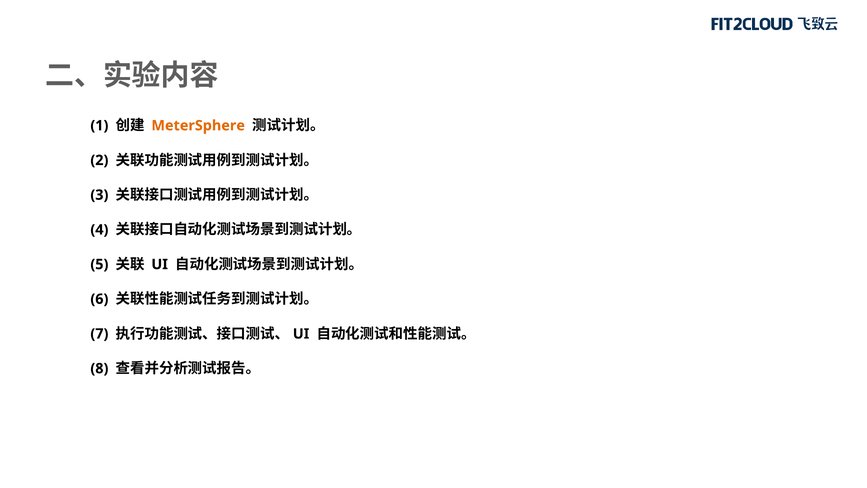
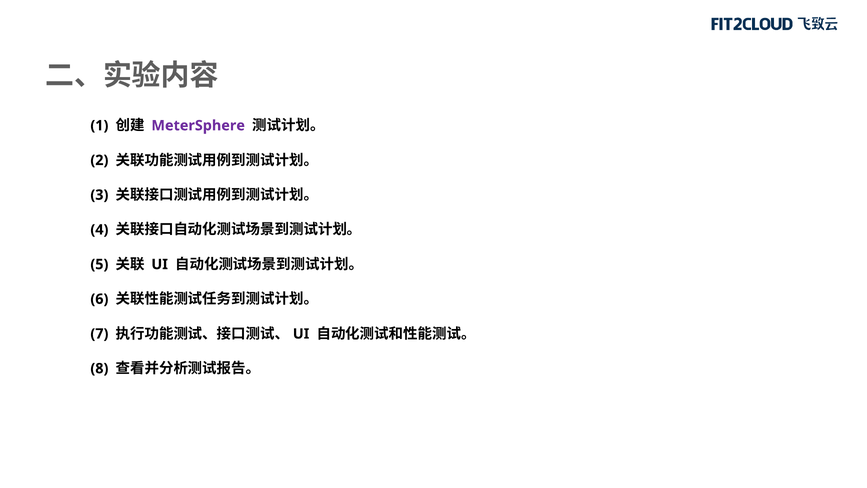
MeterSphere colour: orange -> purple (198, 125)
